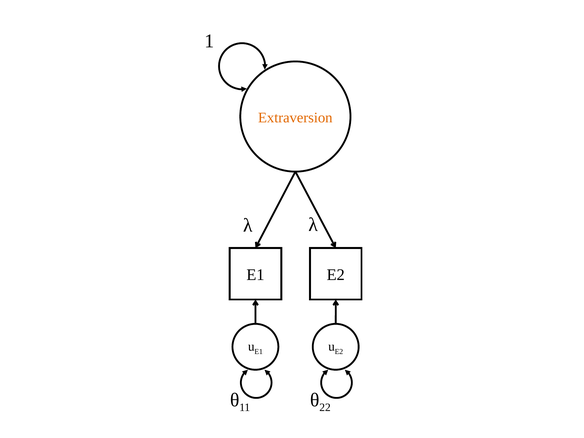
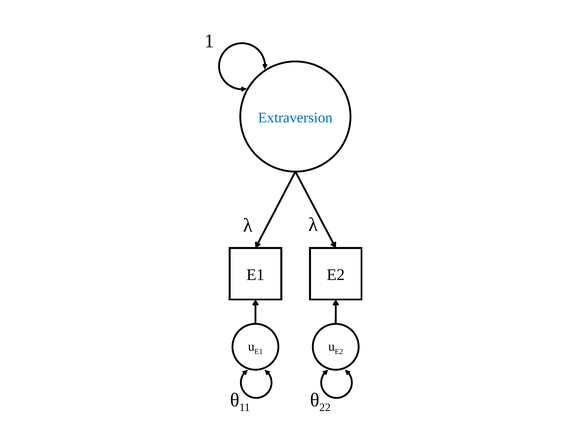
Extraversion colour: orange -> blue (295, 118)
